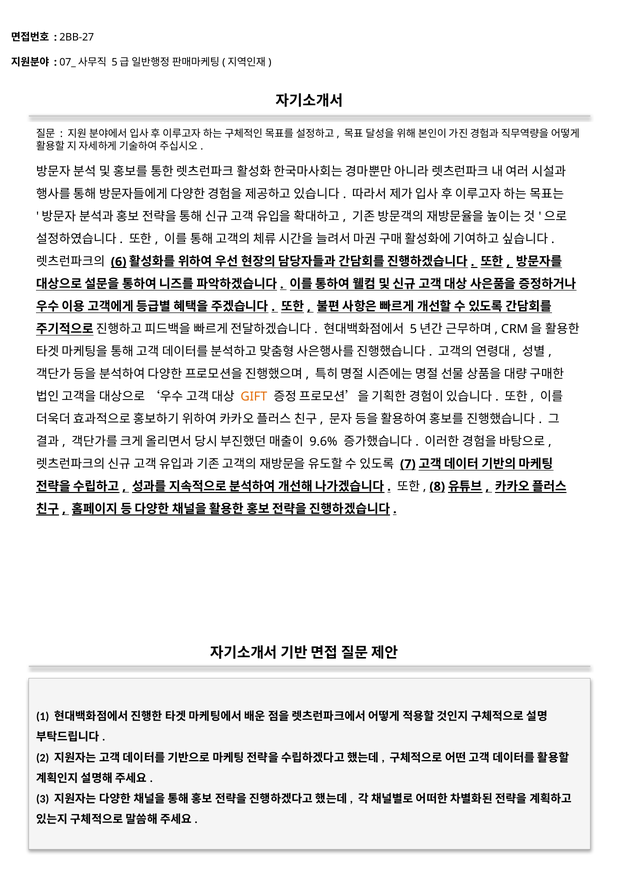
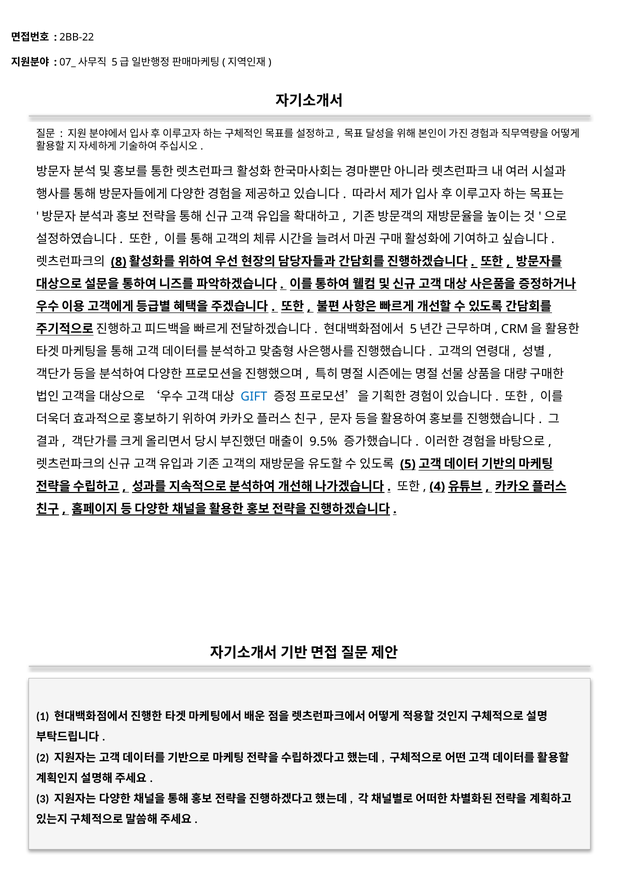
2BB-27: 2BB-27 -> 2BB-22 (77, 37)
6: 6 -> 8 (119, 262)
GIFT colour: orange -> blue (254, 396)
9.6%: 9.6% -> 9.5% (323, 441)
7: 7 -> 5 (408, 464)
8: 8 -> 4 (437, 486)
